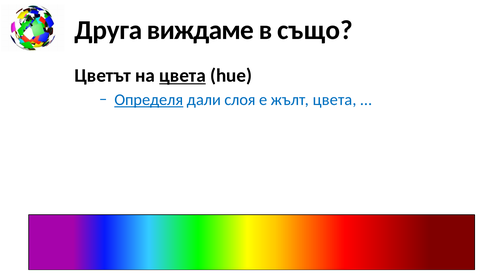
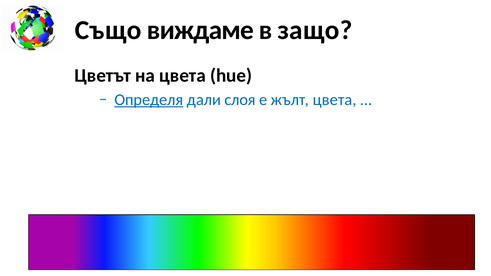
Друга: Друга -> Също (108, 30)
също: също -> защо (315, 30)
цвета underline: present -> none (183, 76)
